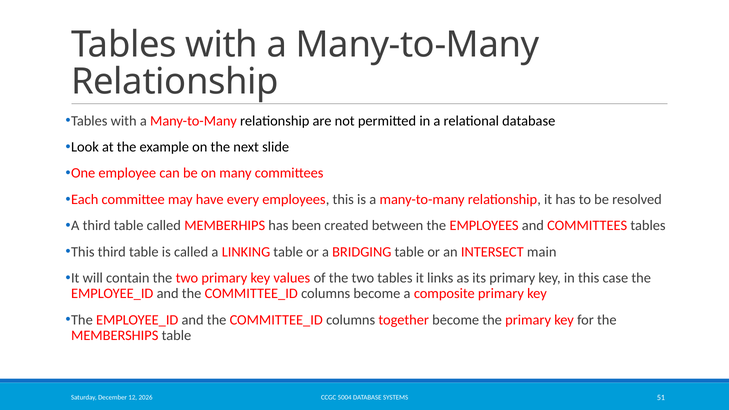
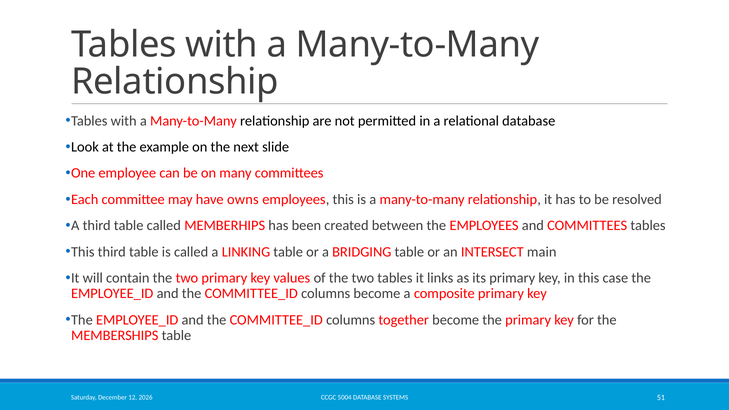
every: every -> owns (243, 199)
